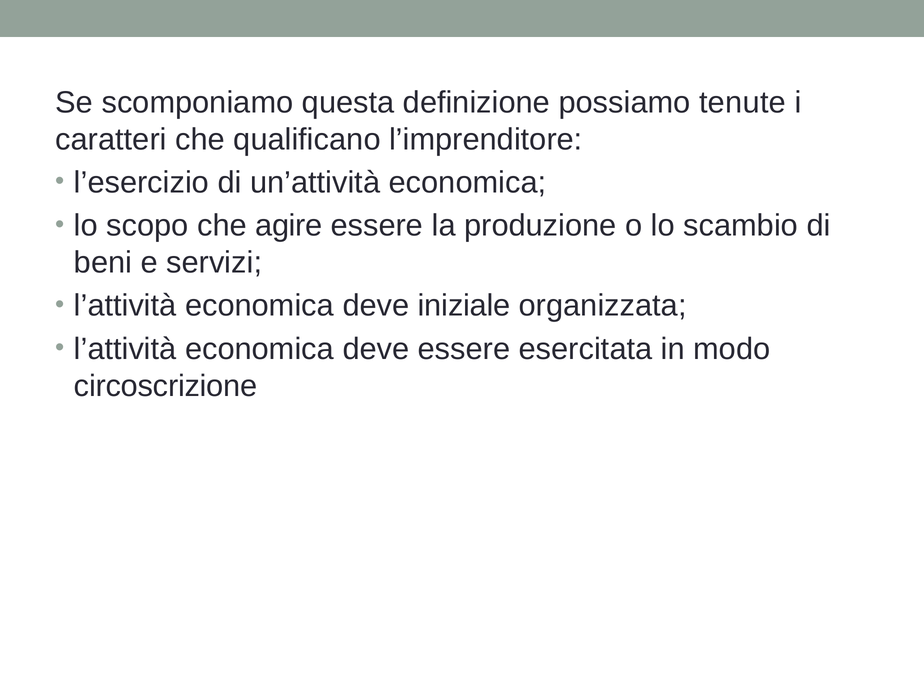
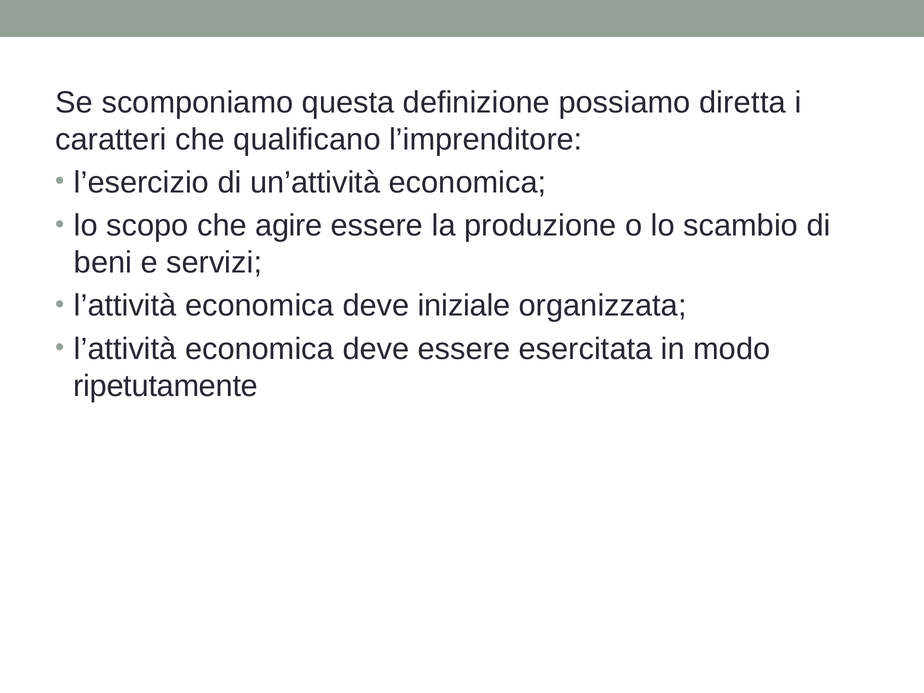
tenute: tenute -> diretta (743, 103)
circoscrizione: circoscrizione -> ripetutamente (166, 386)
